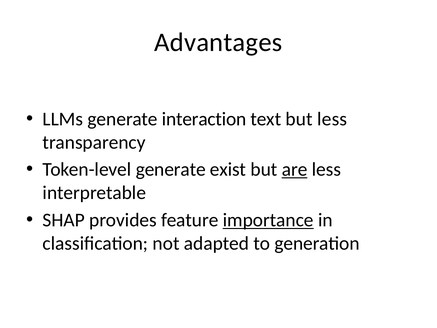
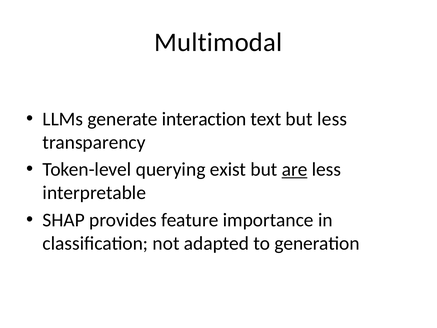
Advantages: Advantages -> Multimodal (218, 42)
Token-level generate: generate -> querying (171, 169)
importance underline: present -> none (268, 220)
